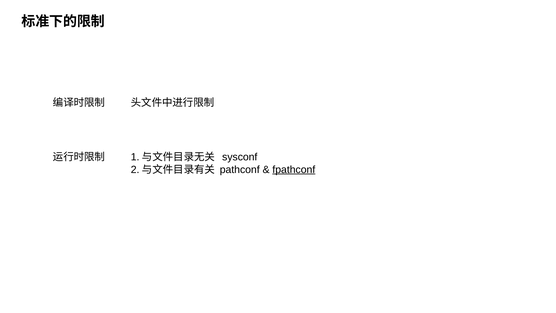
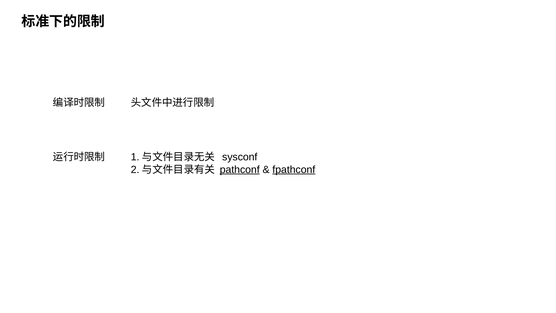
pathconf underline: none -> present (240, 169)
